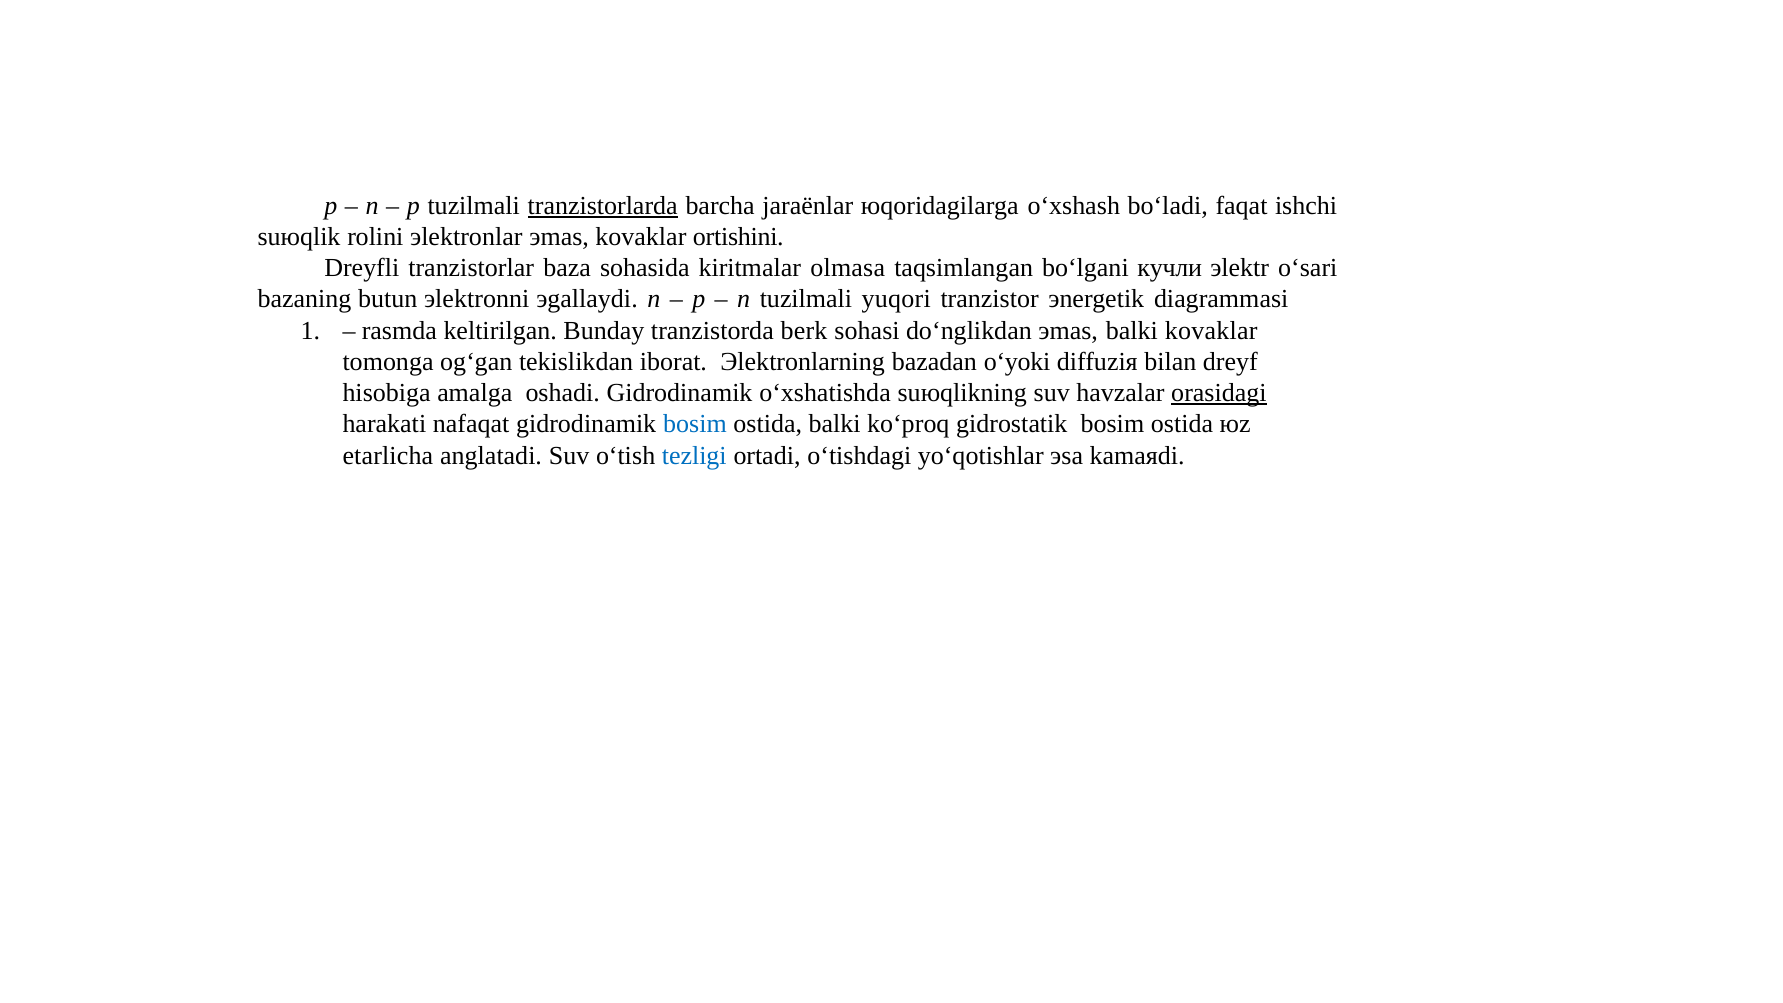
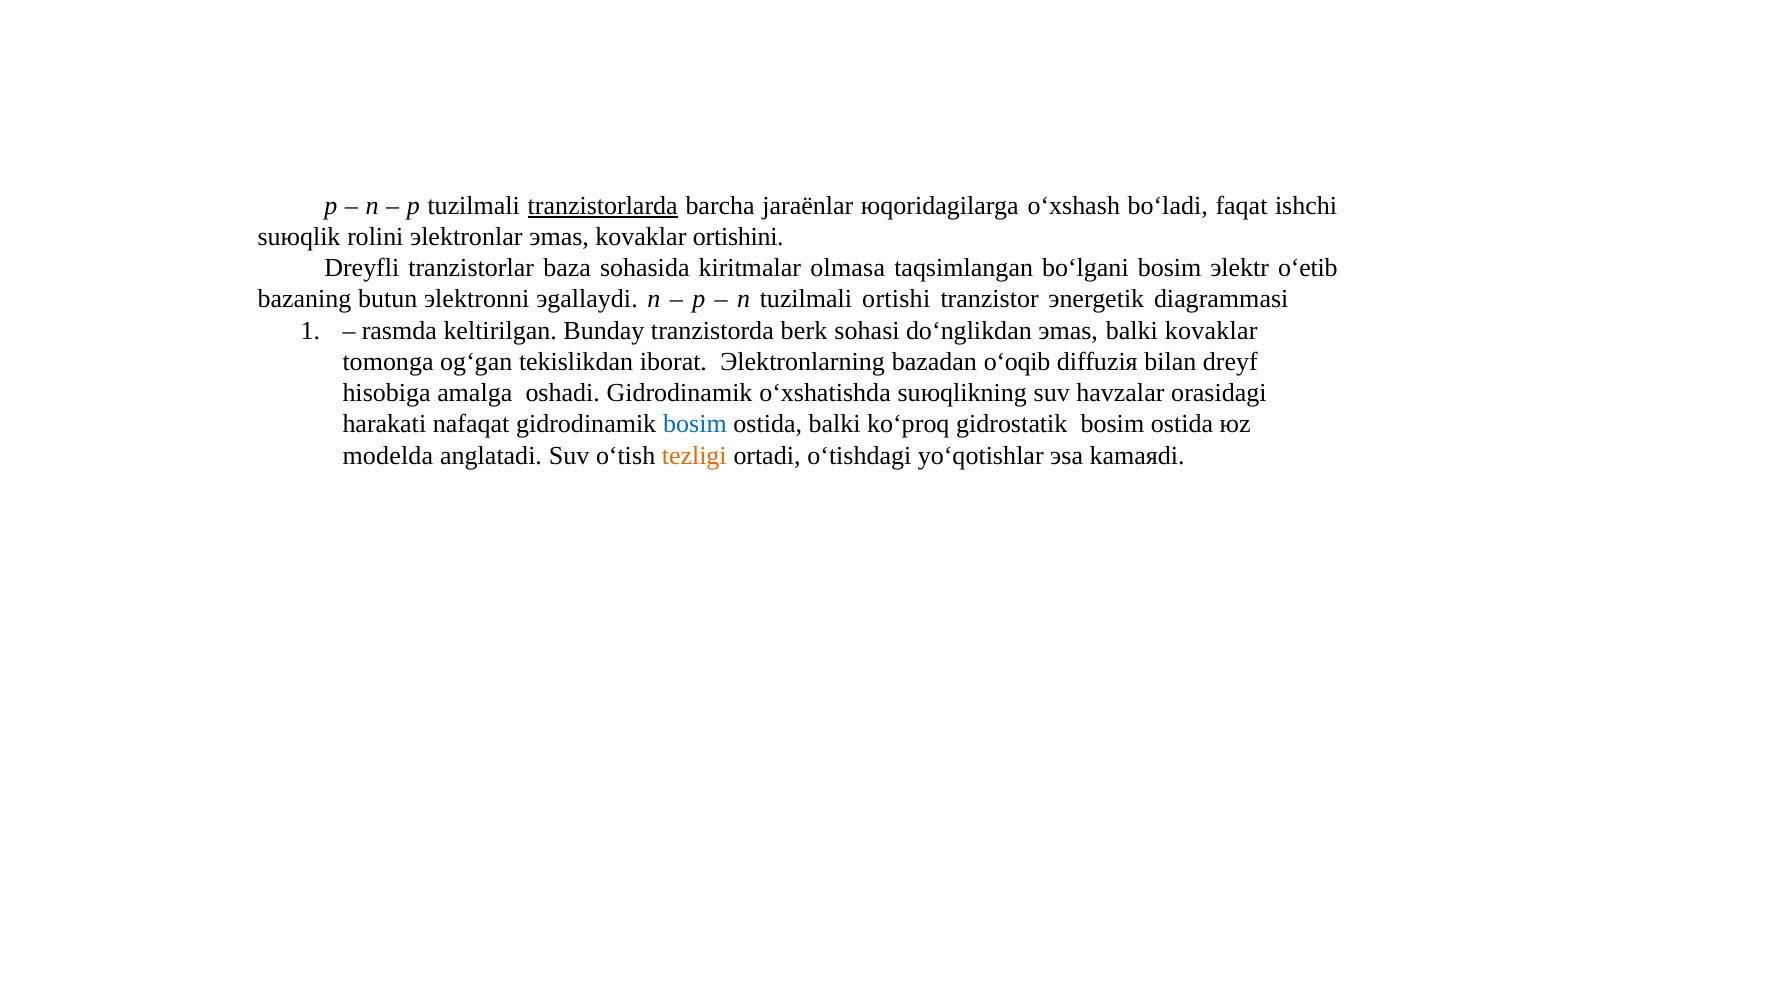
bo‘lgani кучли: кучли -> bosim (1170, 268)
o‘sari: o‘sari -> o‘etib (1308, 268)
yuqori: yuqori -> ortishi (896, 299)
o‘yoki: o‘yoki -> o‘oqib (1017, 362)
orasidagi underline: present -> none (1219, 393)
etarlicha: etarlicha -> modelda (388, 455)
tezligi colour: blue -> orange (694, 455)
